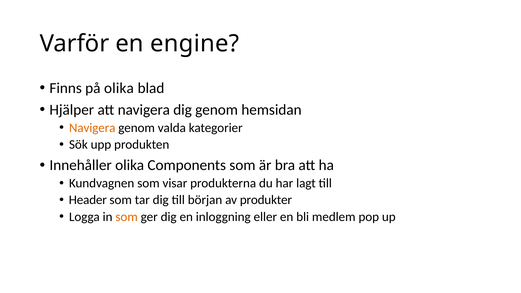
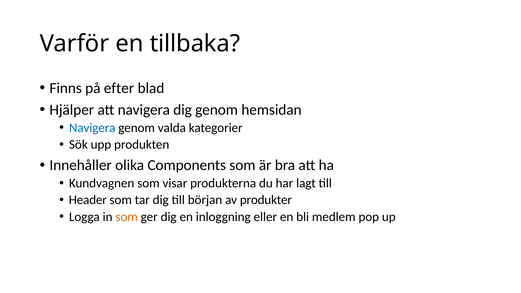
engine: engine -> tillbaka (195, 44)
på olika: olika -> efter (119, 88)
Navigera colour: orange -> blue (92, 128)
